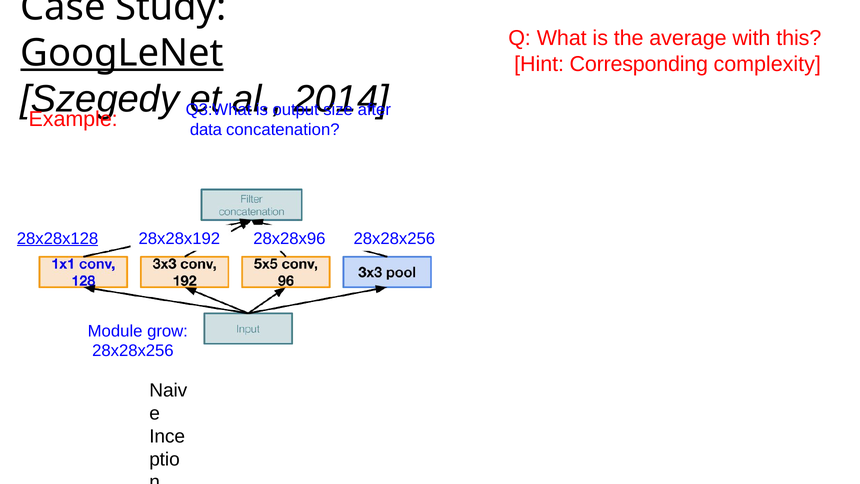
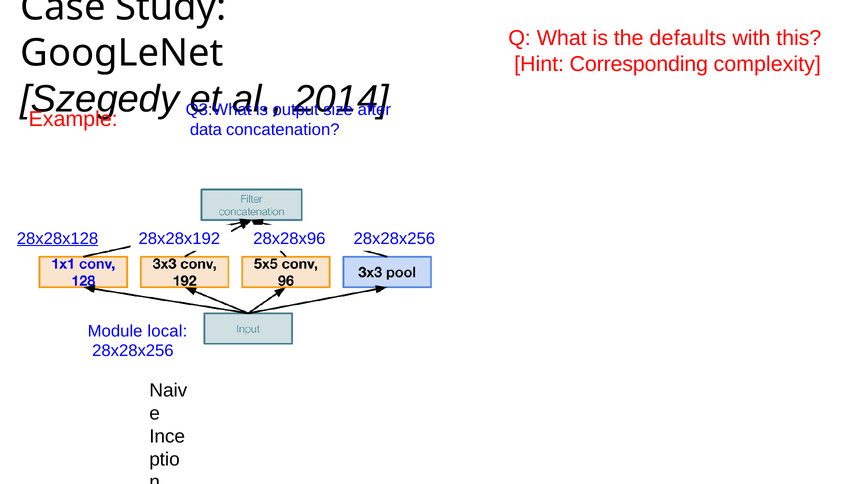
average: average -> defaults (688, 38)
GoogLeNet underline: present -> none (122, 53)
grow: grow -> local (167, 331)
